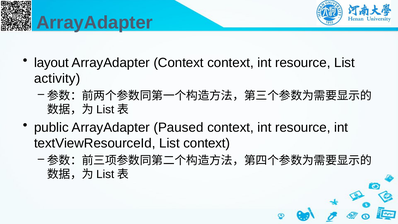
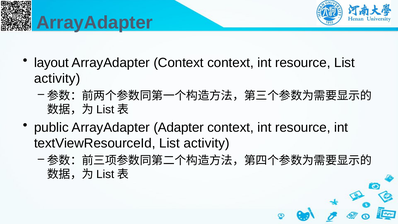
Paused: Paused -> Adapter (179, 127)
textViewResourceId List context: context -> activity (207, 143)
